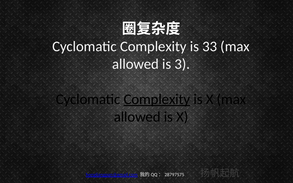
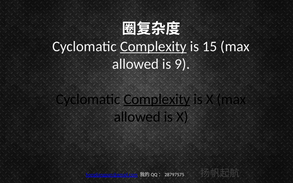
Complexity underline: none -> present (153, 47)
33: 33 -> 15 (210, 47)
3: 3 -> 9 (182, 64)
